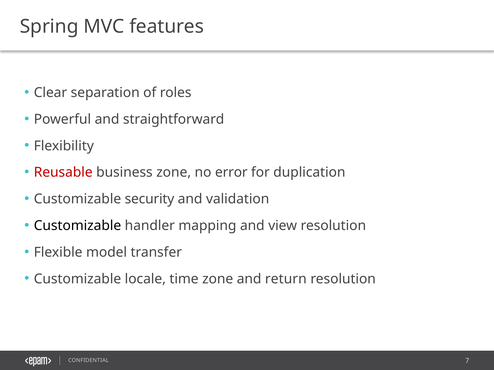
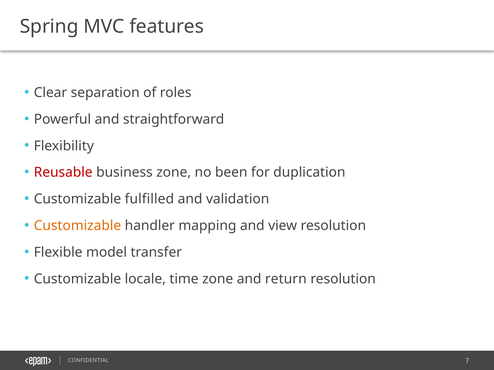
error: error -> been (231, 173)
security: security -> fulfilled (149, 199)
Customizable colour: black -> orange (77, 226)
